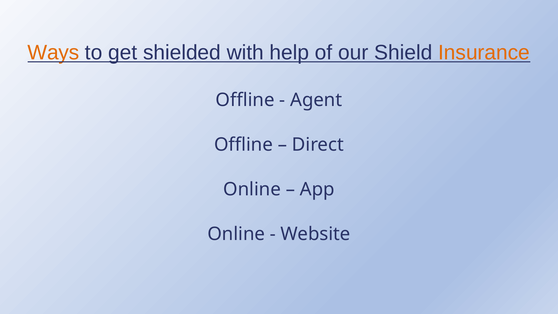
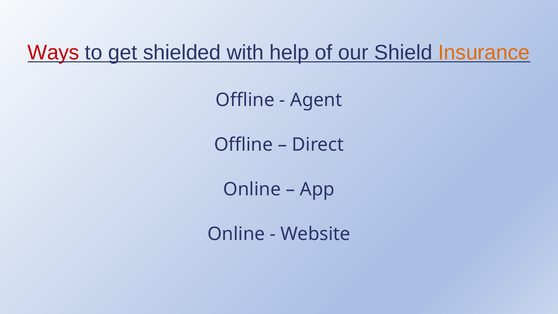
Ways colour: orange -> red (53, 53)
